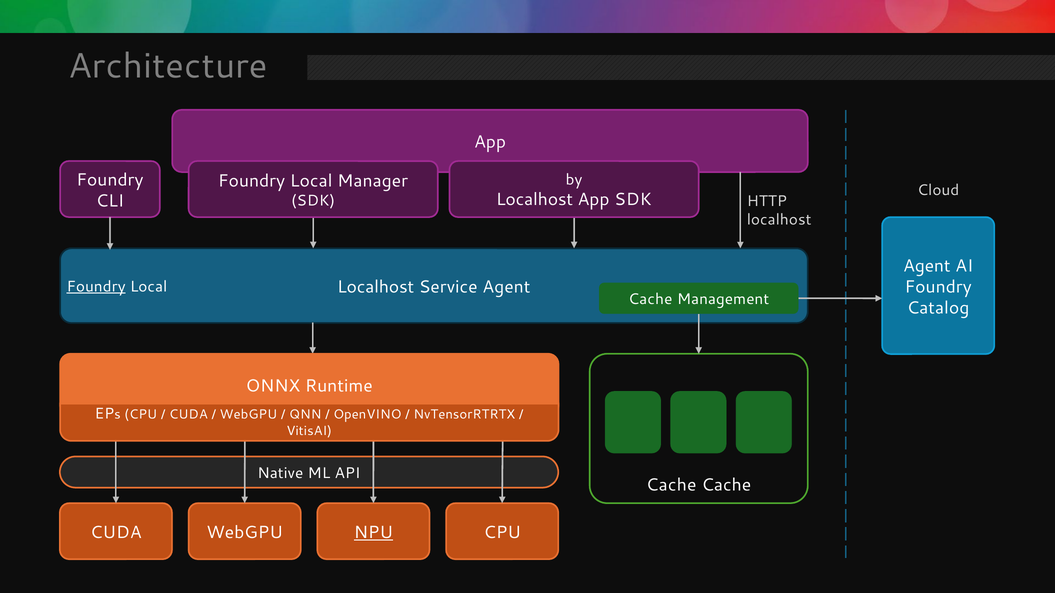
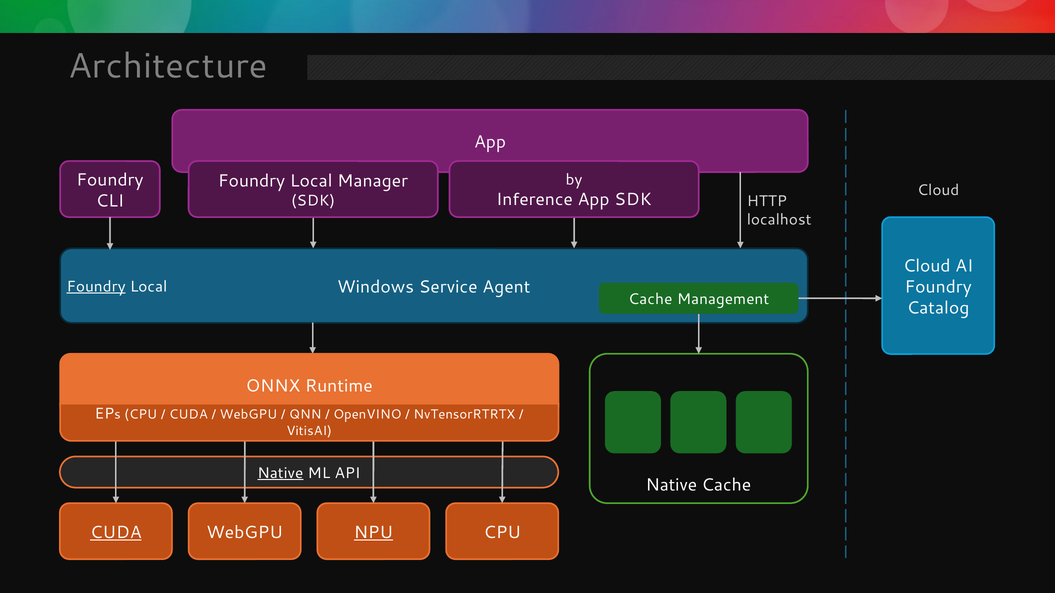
Localhost: Localhost -> Inference (534, 200)
Agent: Agent -> Cloud (927, 266)
Localhost: Localhost -> Windows (376, 287)
Native underline: none -> present (280, 473)
Cache: Cache -> Native (671, 485)
CUDA underline: none -> present (116, 533)
